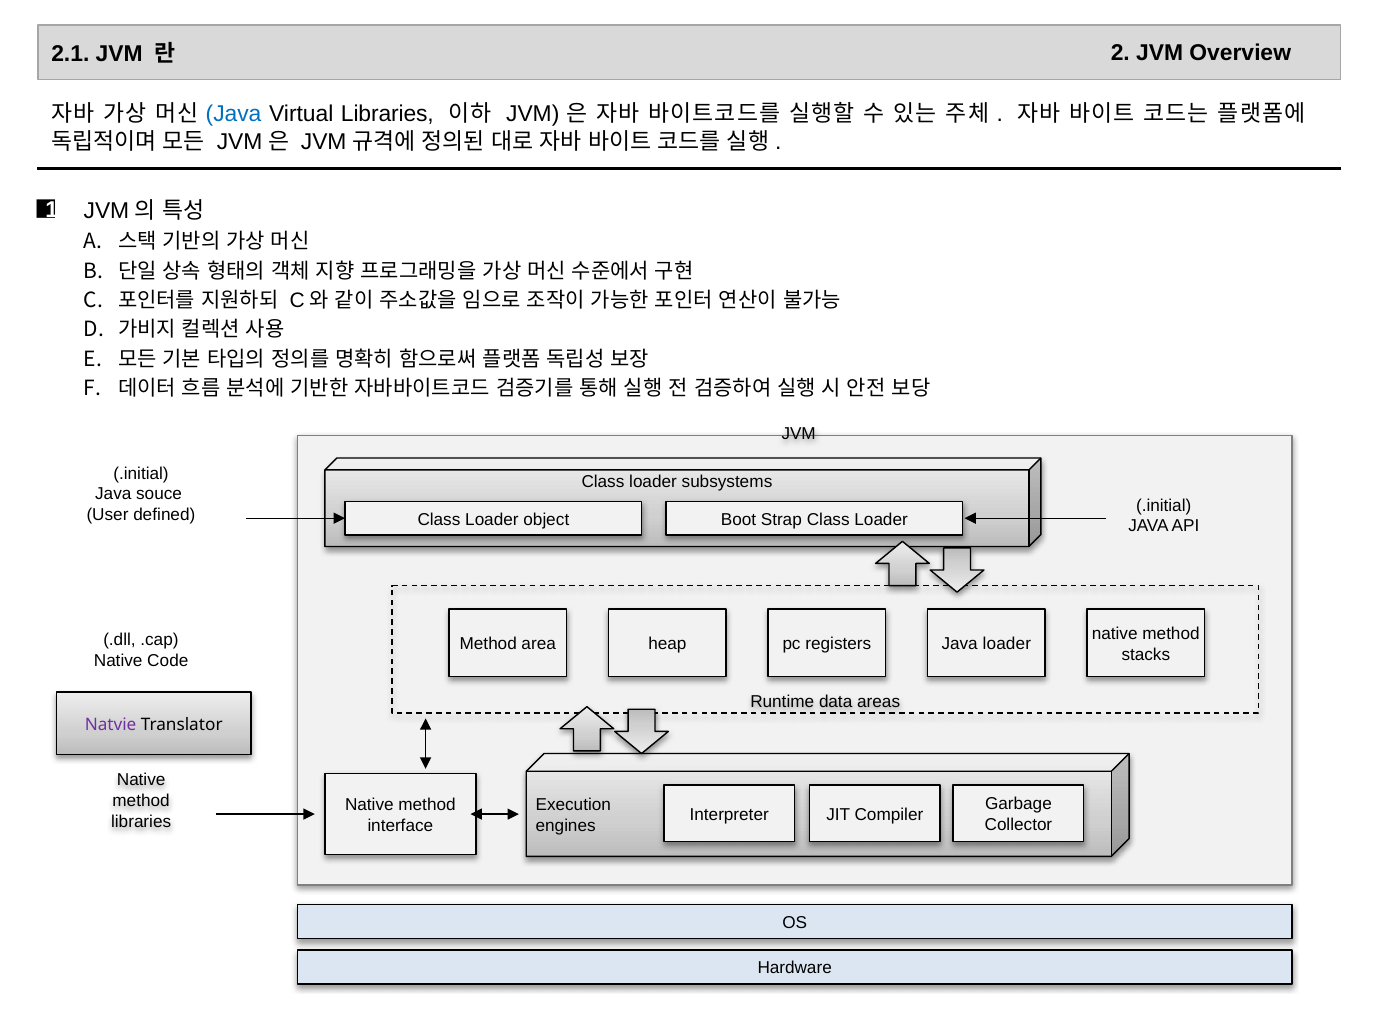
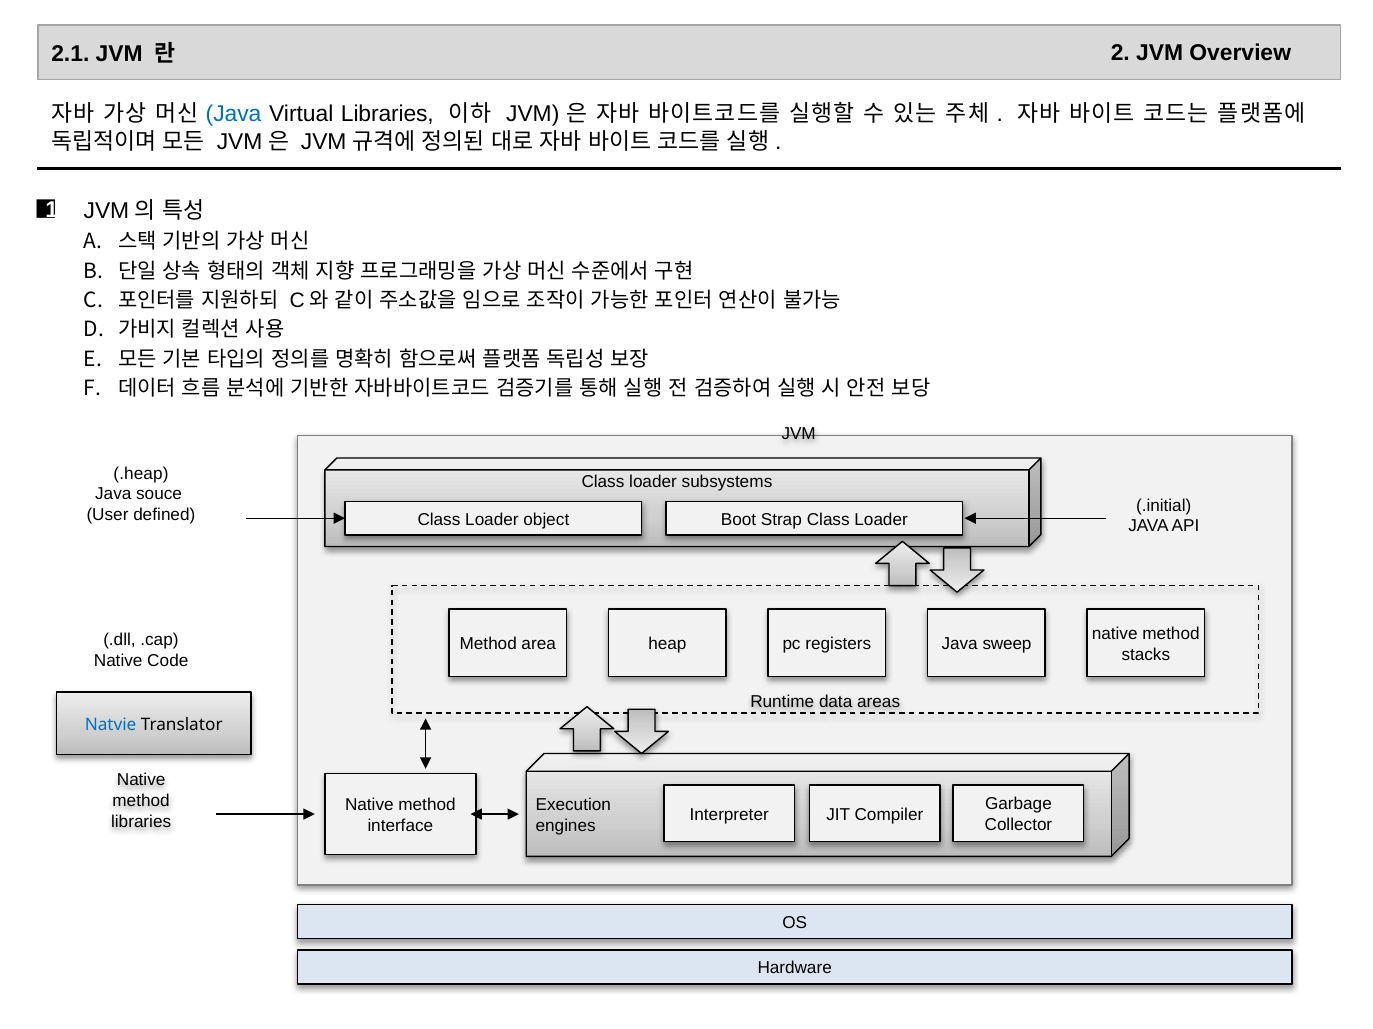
.initial: .initial -> .heap (141, 474)
Java loader: loader -> sweep (1007, 645)
Natvie colour: purple -> blue (111, 725)
